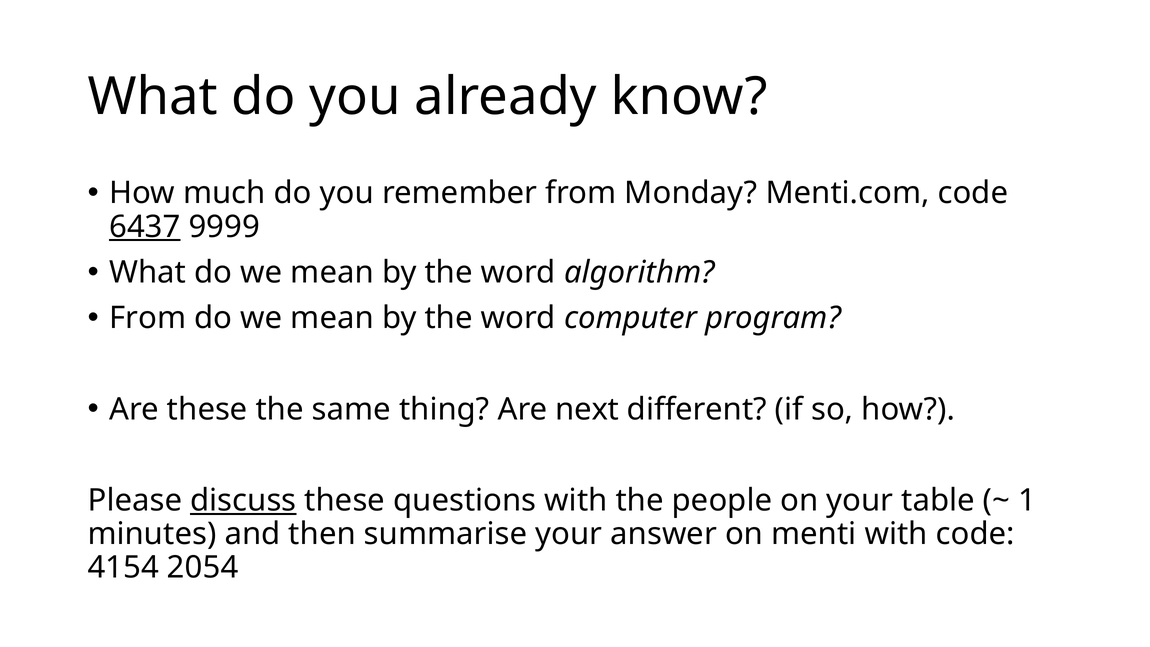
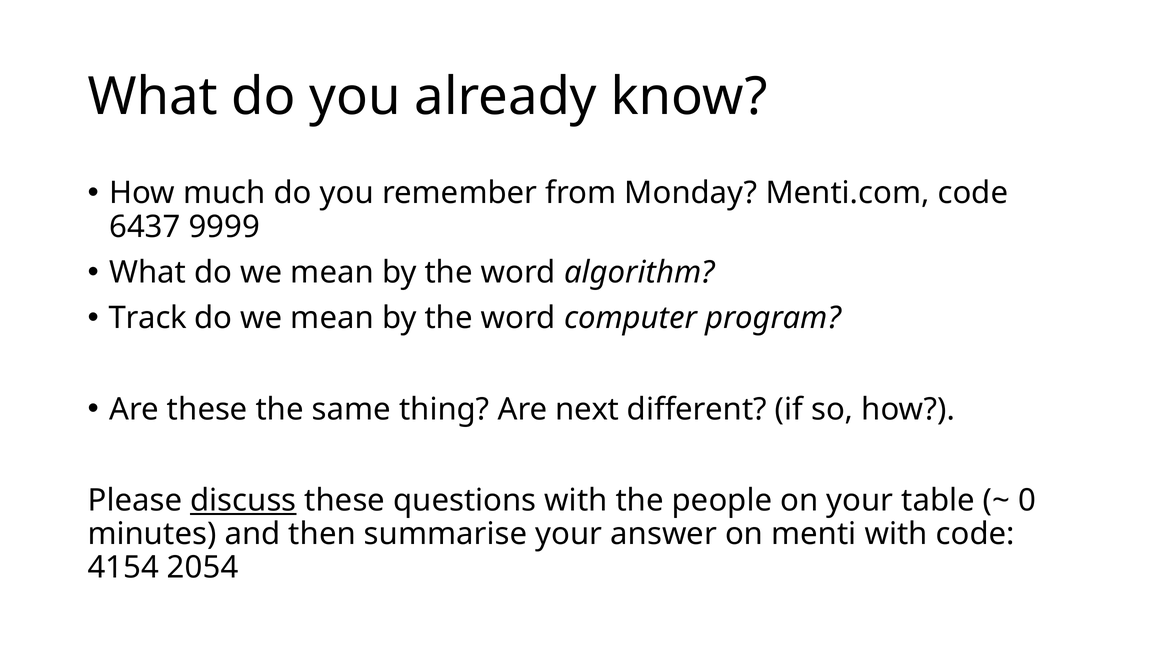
6437 underline: present -> none (145, 227)
From: From -> Track (148, 318)
1: 1 -> 0 (1027, 500)
